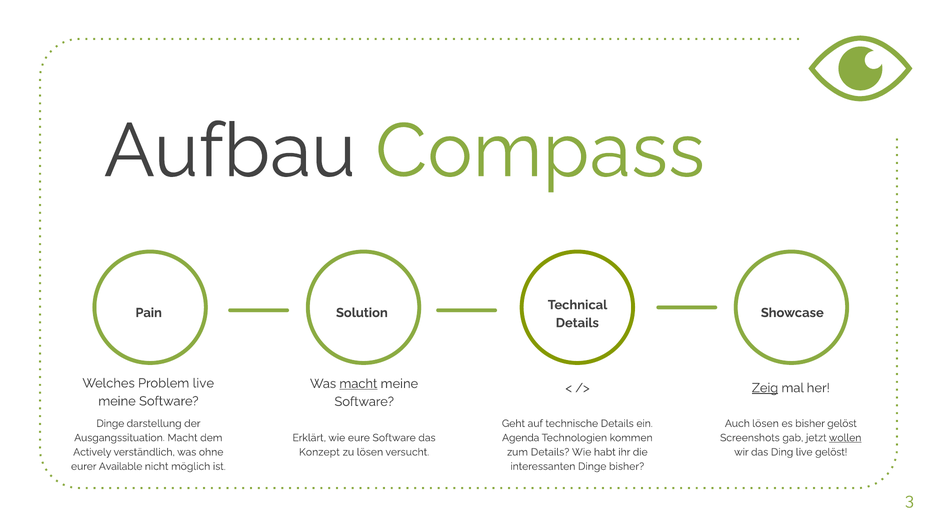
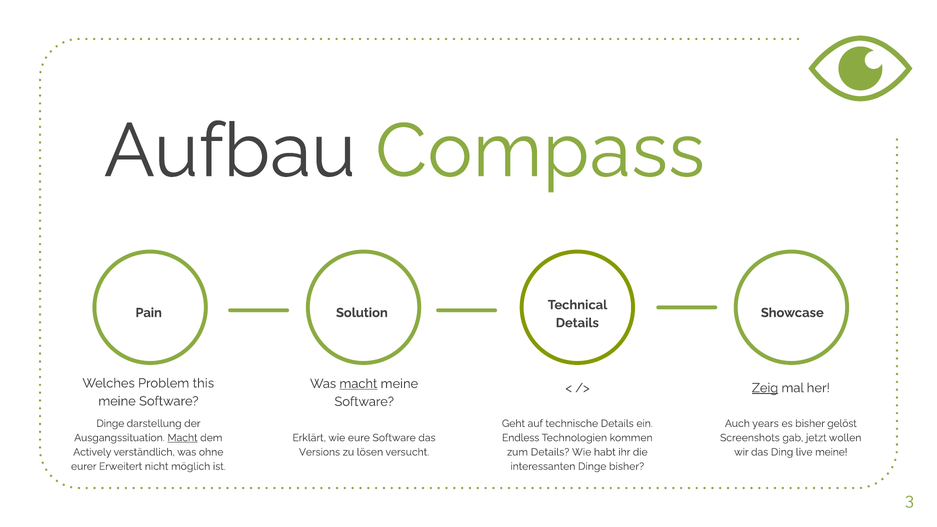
Problem live: live -> this (203, 383)
Auch lösen: lösen -> years (765, 424)
Macht underline: none -> present (183, 438)
Agenda: Agenda -> Endless (521, 438)
wollen underline: present -> none (845, 438)
Konzept: Konzept -> Versions (319, 452)
live gelöst: gelöst -> meine (831, 452)
Available: Available -> Erweitert (121, 466)
